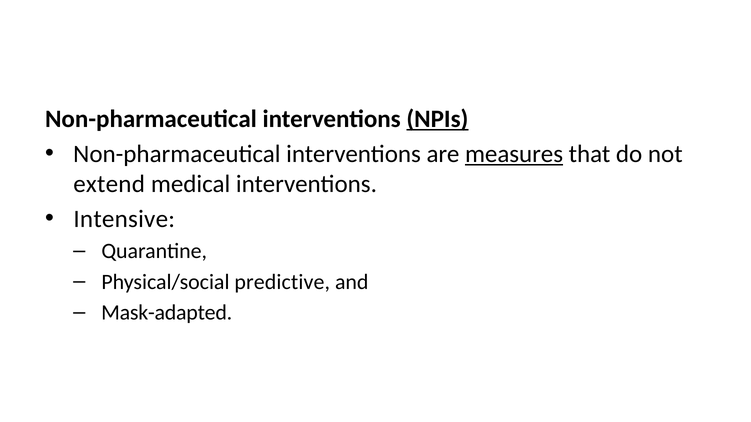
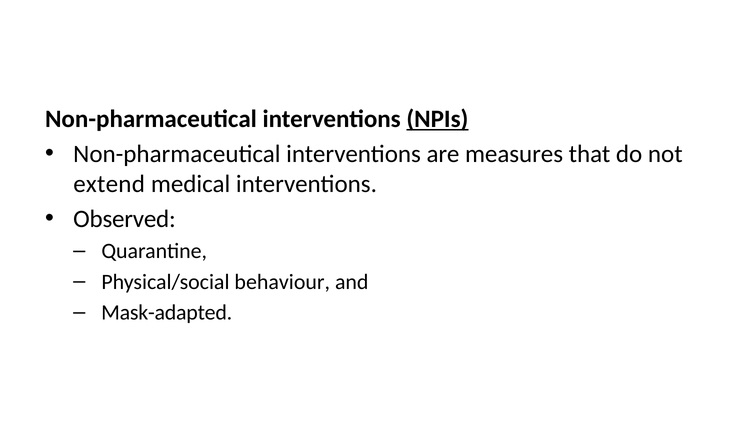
measures underline: present -> none (514, 154)
Intensive: Intensive -> Observed (124, 219)
predictive: predictive -> behaviour (282, 282)
